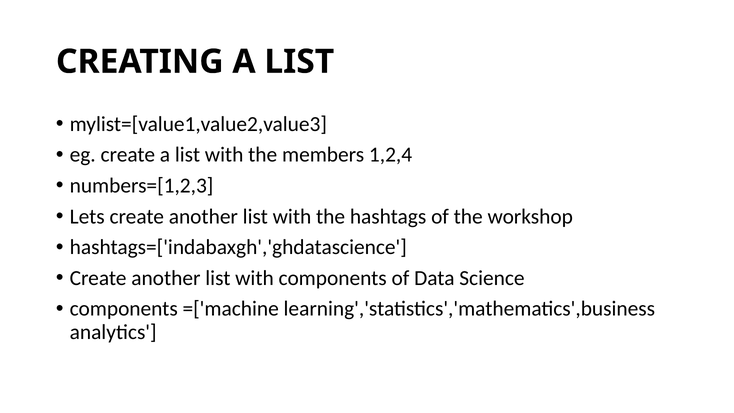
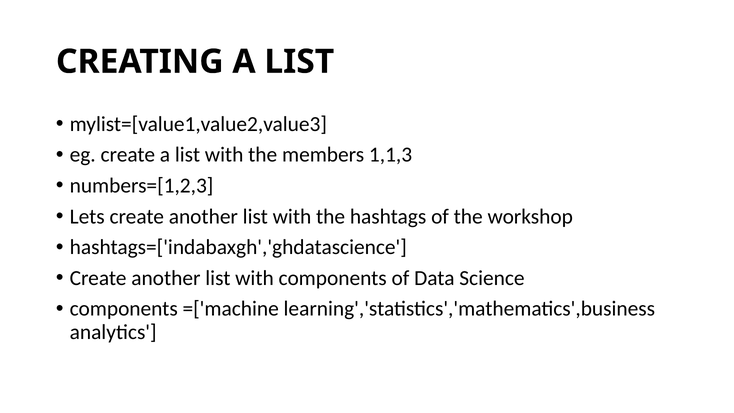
1,2,4: 1,2,4 -> 1,1,3 (391, 155)
